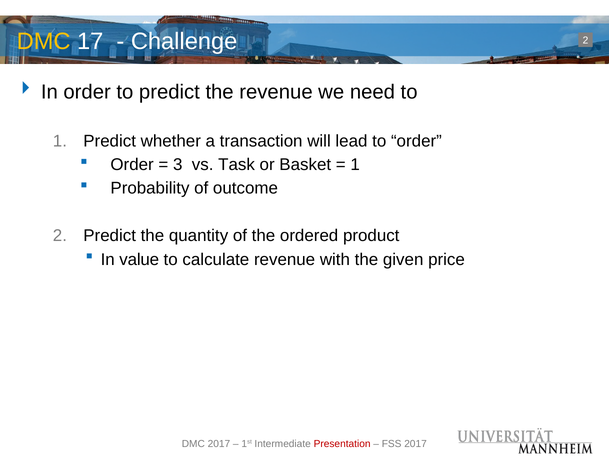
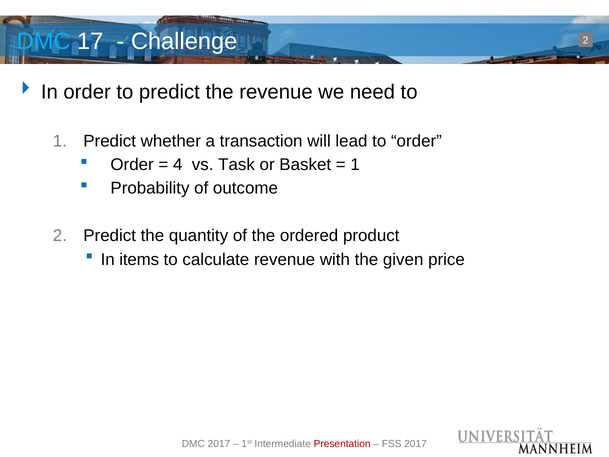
DMC colour: yellow -> light blue (44, 41)
3: 3 -> 4 (178, 165)
value: value -> items (139, 259)
